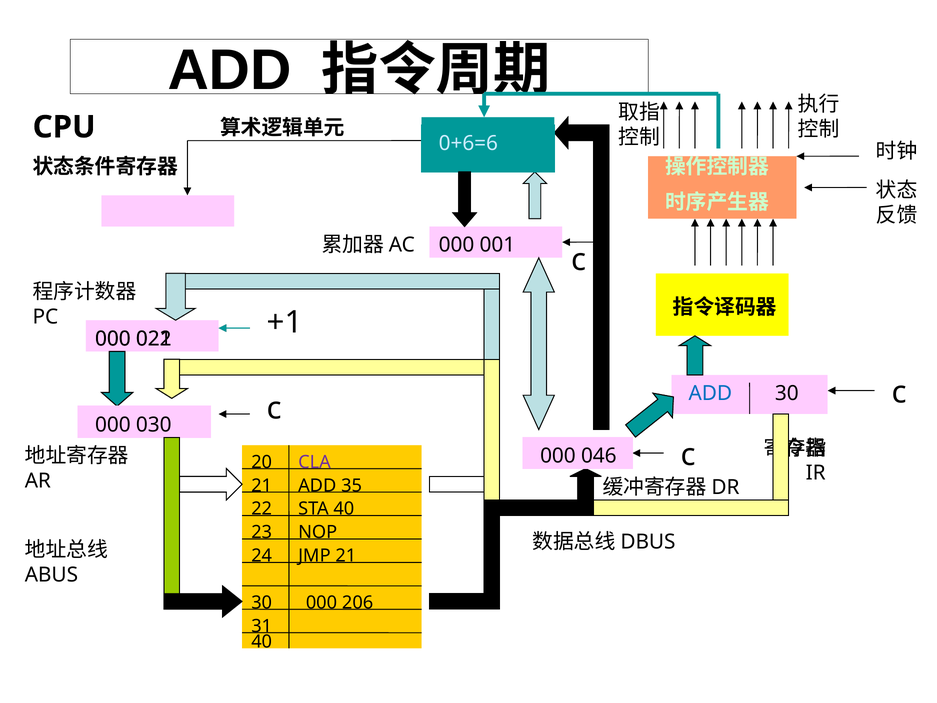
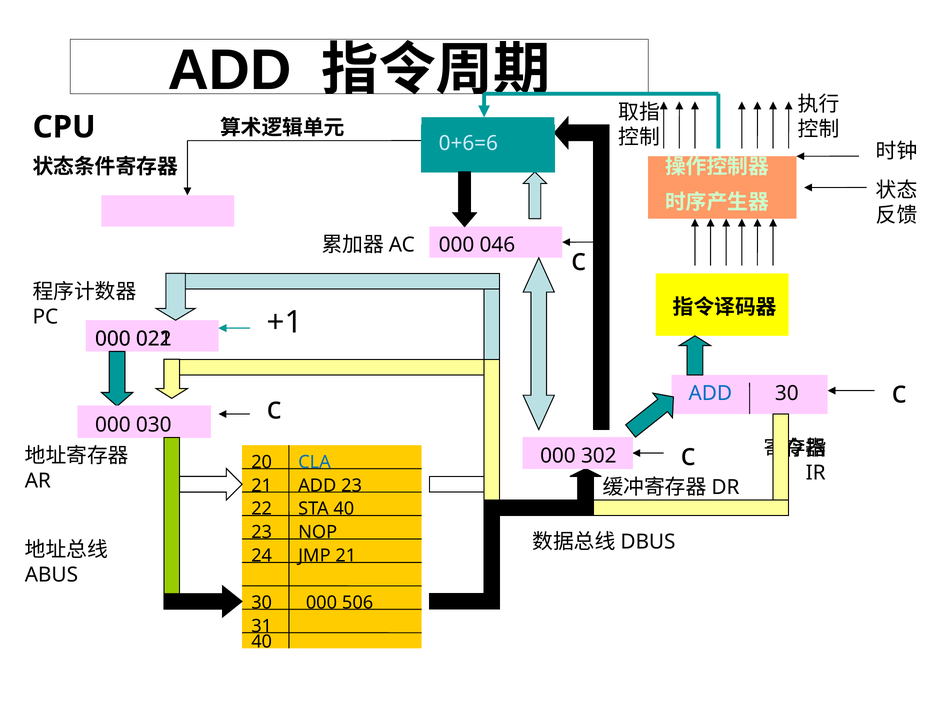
001: 001 -> 046 (497, 245)
046: 046 -> 302 (599, 456)
CLA colour: purple -> blue (315, 462)
ADD 35: 35 -> 23 (352, 485)
206: 206 -> 506 (358, 602)
